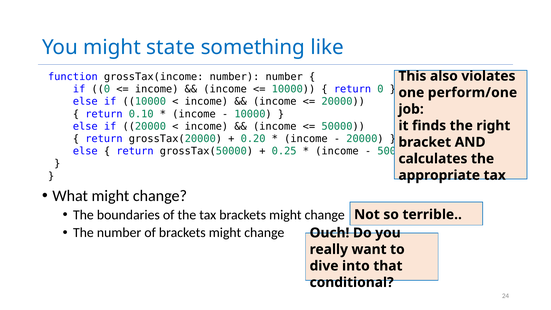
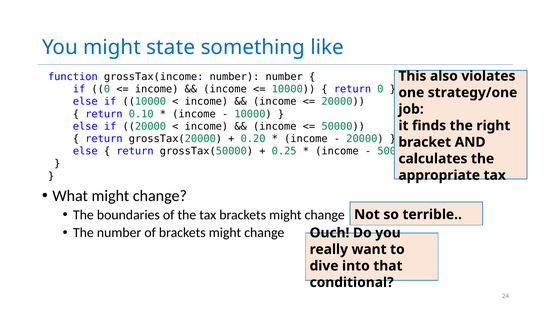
perform/one: perform/one -> strategy/one (473, 93)
